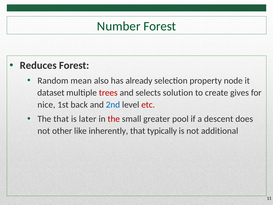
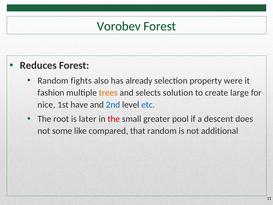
Number: Number -> Vorobev (119, 26)
mean: mean -> fights (81, 80)
node: node -> were (233, 80)
dataset: dataset -> fashion (51, 93)
trees colour: red -> orange (108, 93)
gives: gives -> large (240, 93)
back: back -> have (79, 105)
etc colour: red -> blue (148, 105)
The that: that -> root (61, 119)
other: other -> some (62, 131)
inherently: inherently -> compared (108, 131)
that typically: typically -> random (162, 131)
